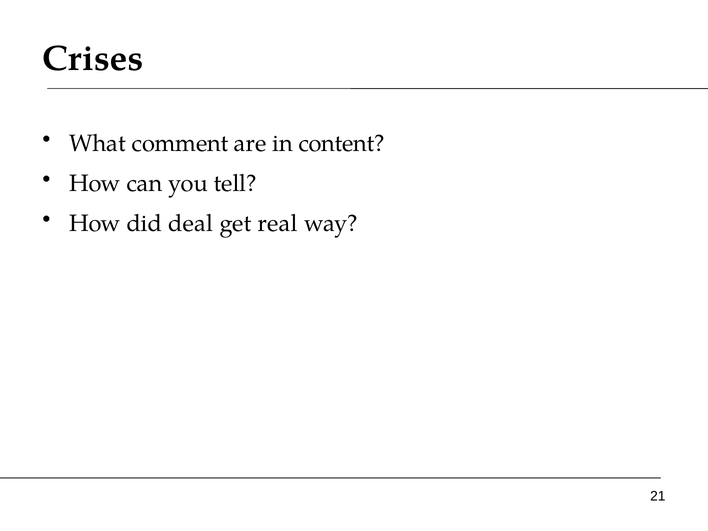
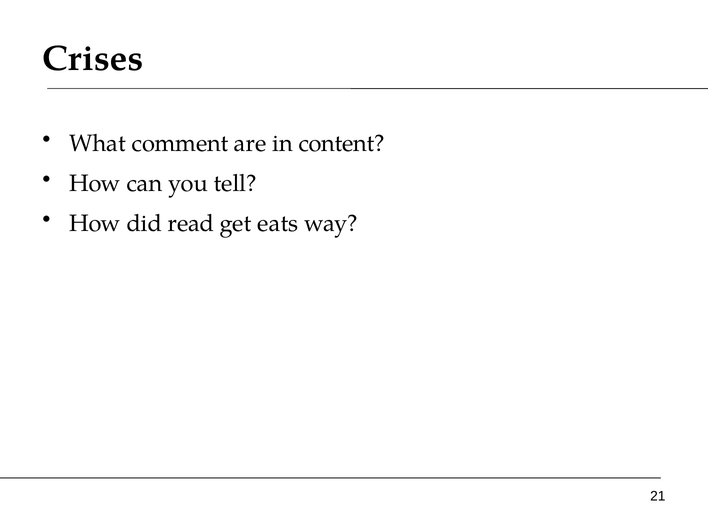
deal: deal -> read (191, 223)
real: real -> eats (278, 223)
